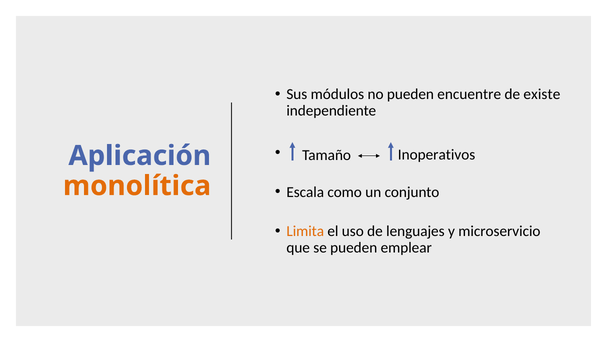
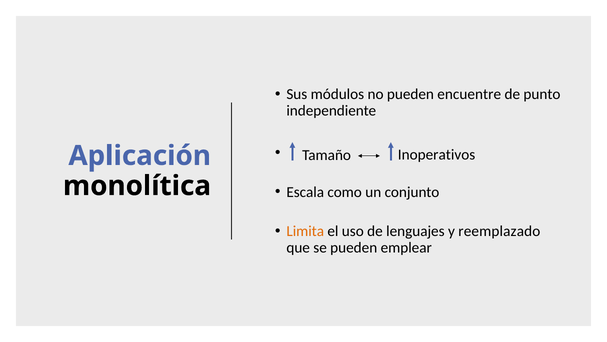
existe: existe -> punto (542, 94)
monolítica colour: orange -> black (137, 186)
microservicio: microservicio -> reemplazado (499, 231)
